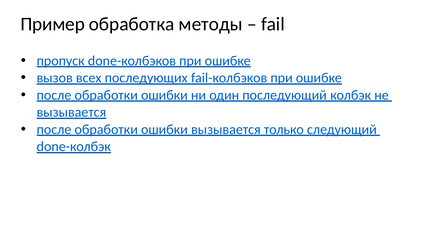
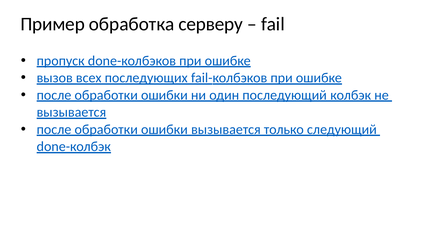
методы: методы -> серверу (211, 24)
